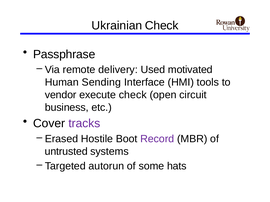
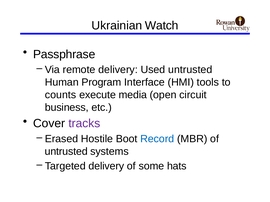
Ukrainian Check: Check -> Watch (162, 26)
Used motivated: motivated -> untrusted (190, 70)
Sending: Sending -> Program (101, 82)
vendor: vendor -> counts (61, 95)
execute check: check -> media (133, 95)
Record colour: purple -> blue (157, 139)
Targeted autorun: autorun -> delivery (106, 167)
